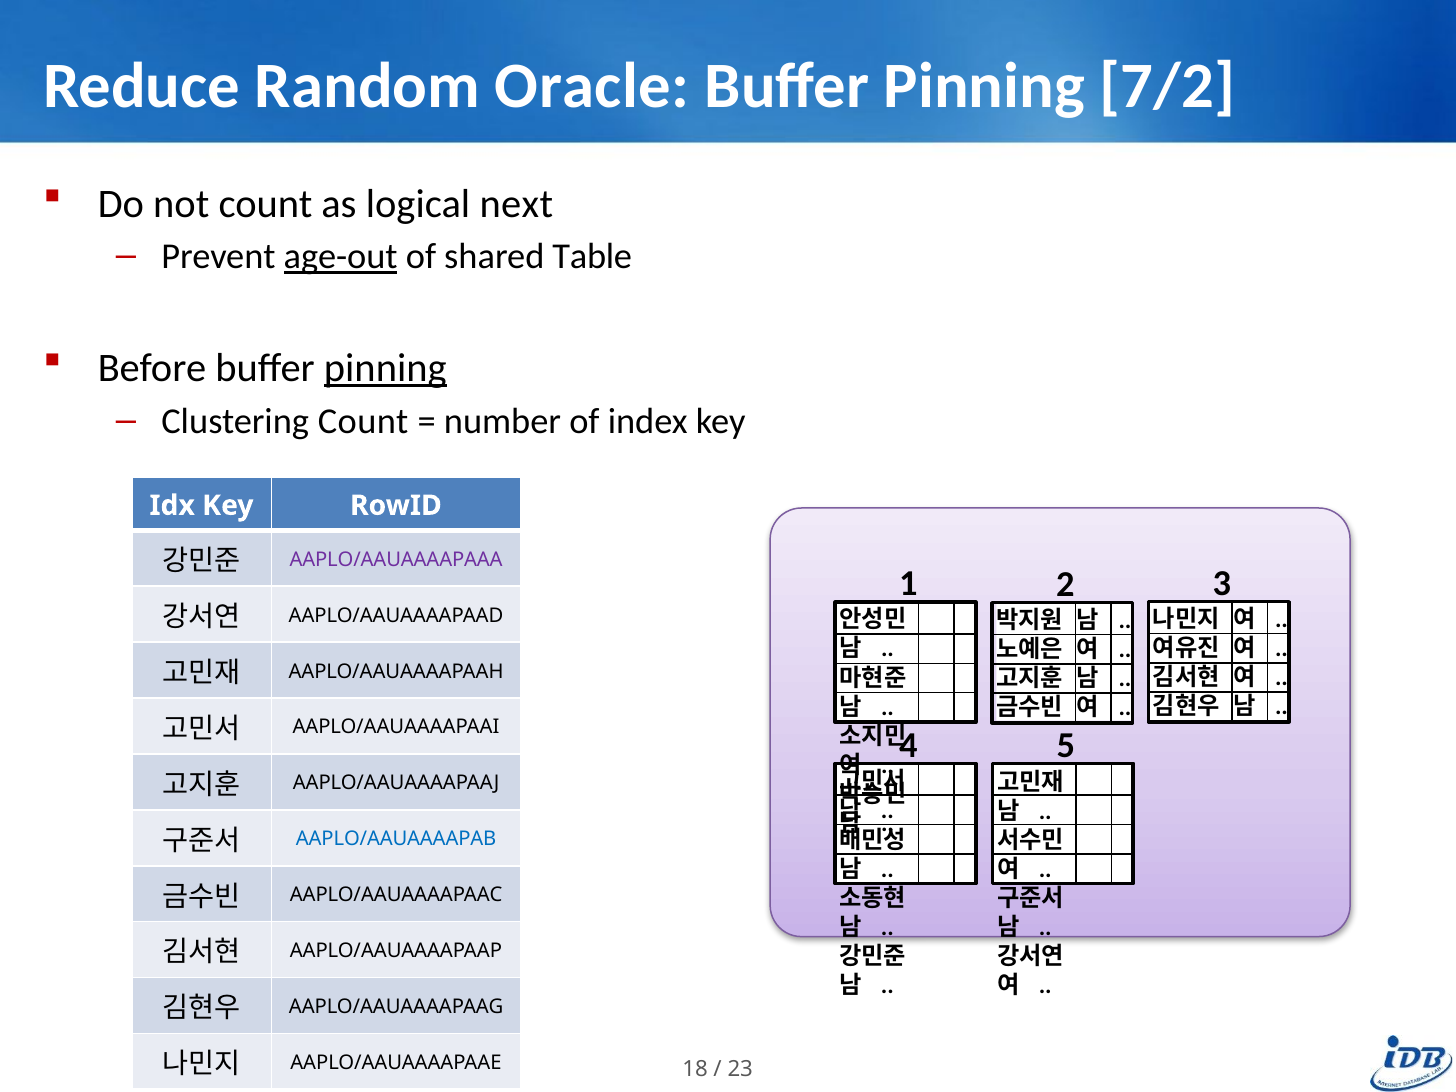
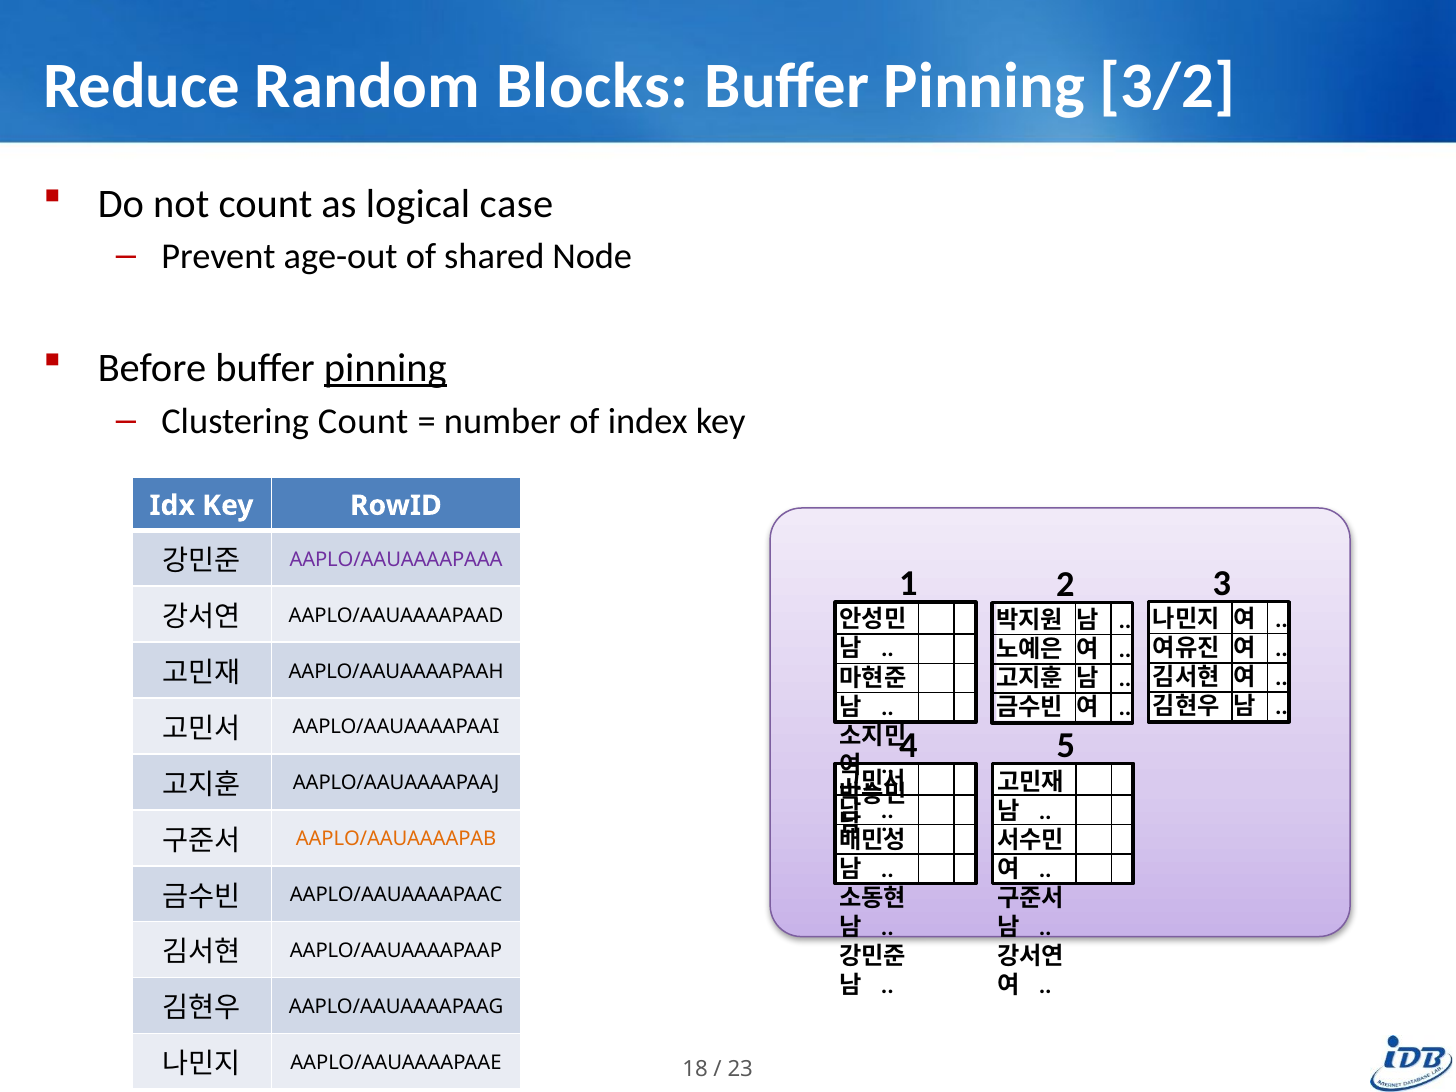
Oracle: Oracle -> Blocks (592, 86)
7/2: 7/2 -> 3/2 (1167, 86)
next: next -> case (516, 204)
age-out underline: present -> none (341, 257)
Table: Table -> Node (592, 257)
AAPLO/AAUAAAAPAB colour: blue -> orange (396, 839)
